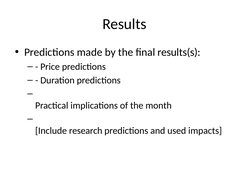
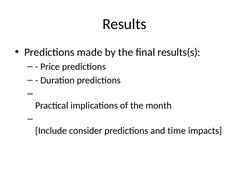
research: research -> consider (86, 130)
used: used -> time (177, 130)
